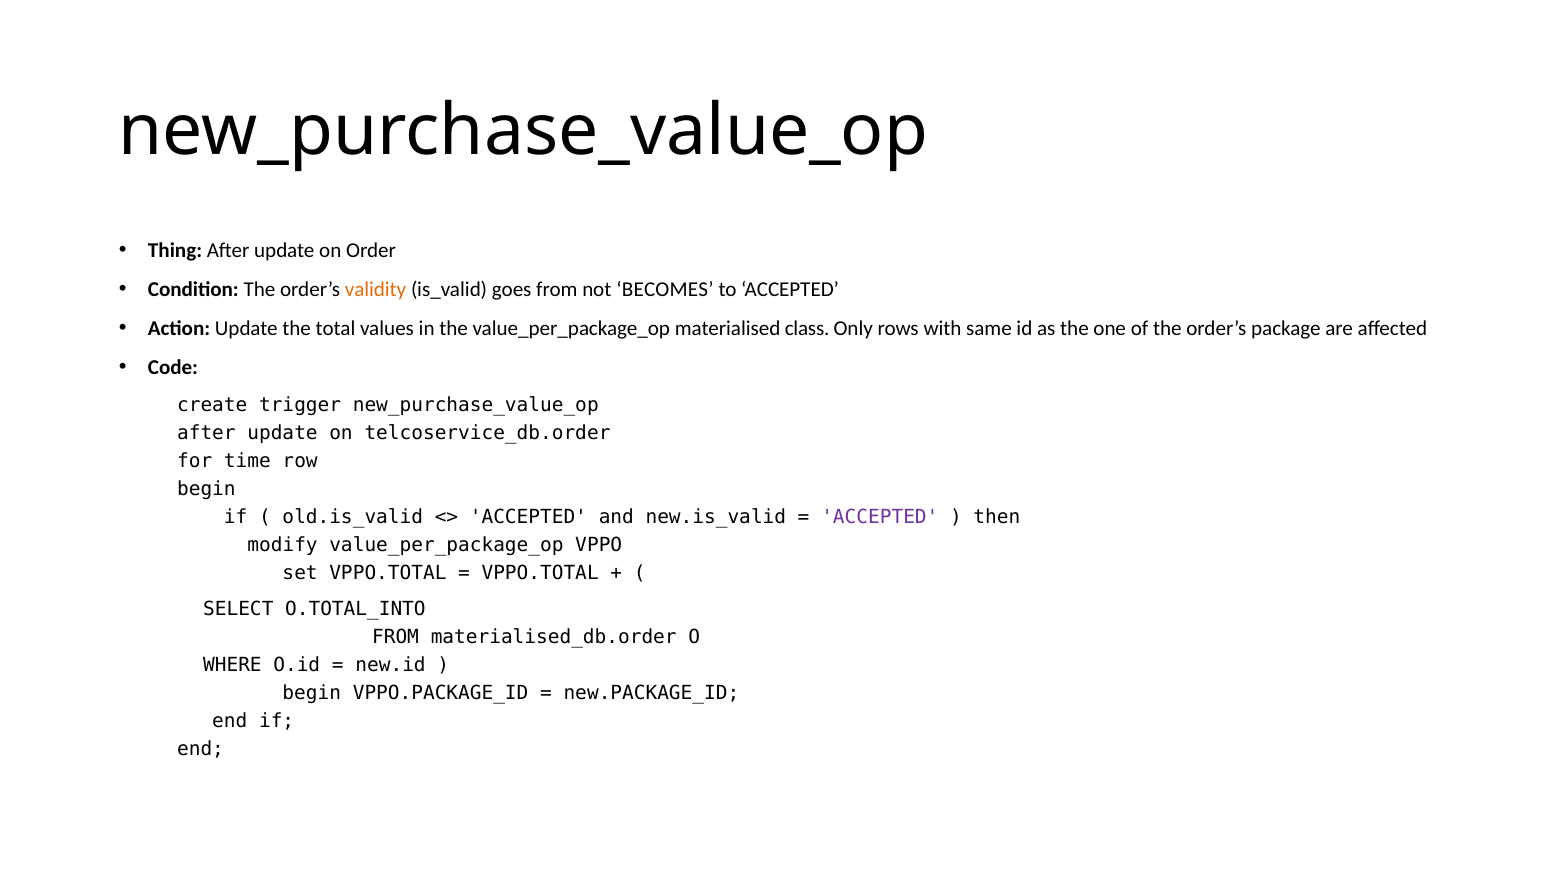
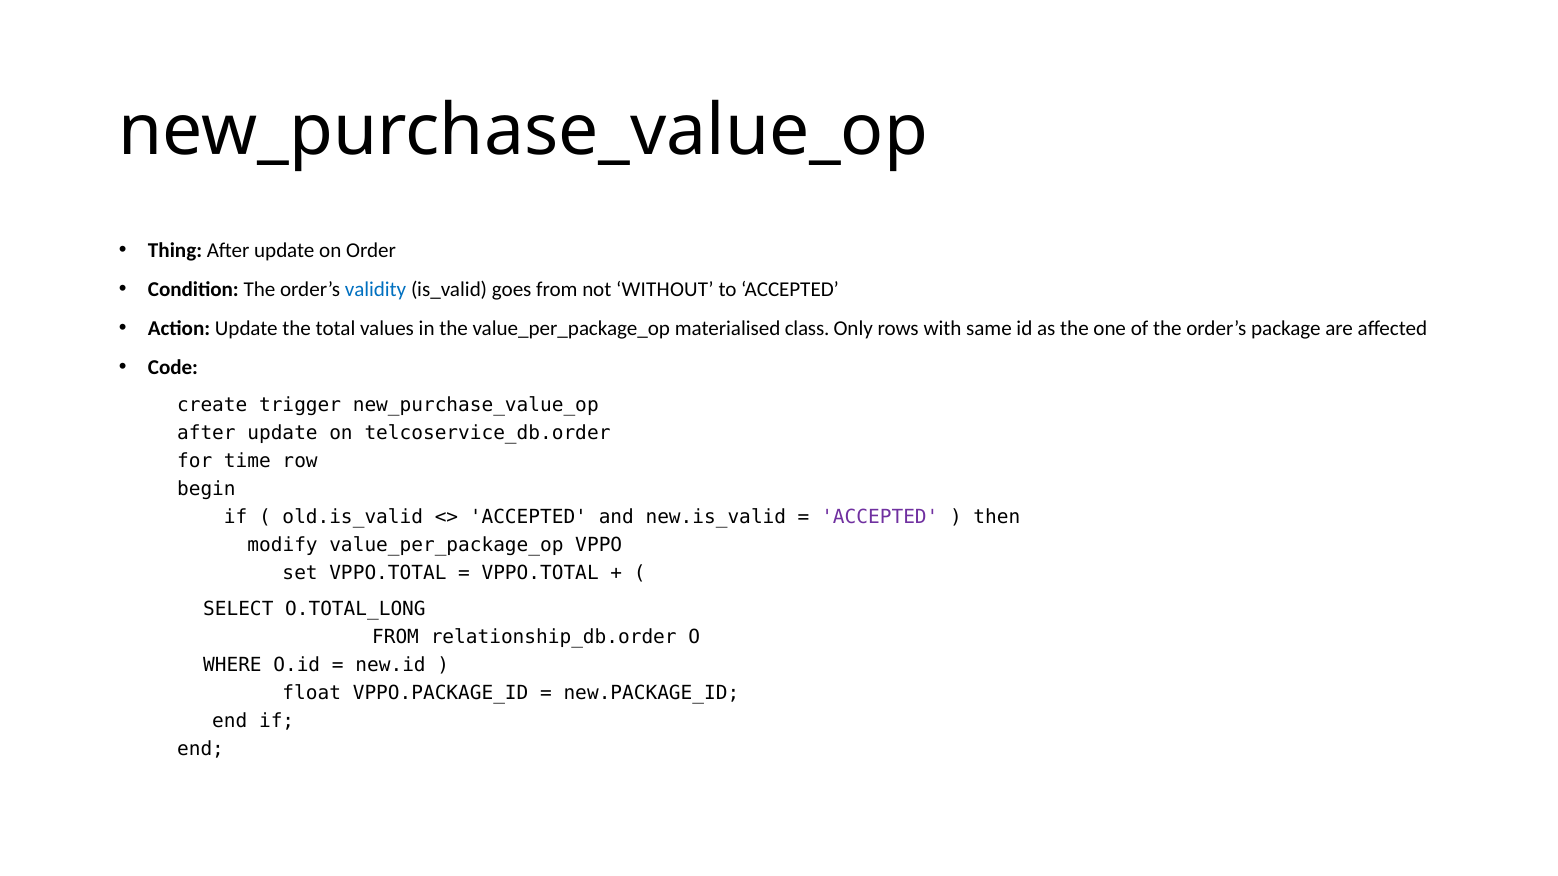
validity colour: orange -> blue (376, 289)
BECOMES: BECOMES -> WITHOUT (665, 289)
O.TOTAL_INTO: O.TOTAL_INTO -> O.TOTAL_LONG (355, 609)
materialised_db.order: materialised_db.order -> relationship_db.order (554, 637)
begin: begin -> float (312, 693)
